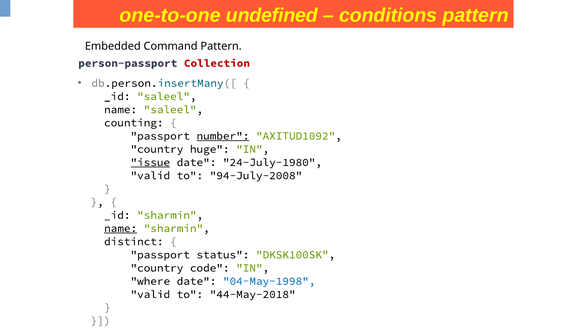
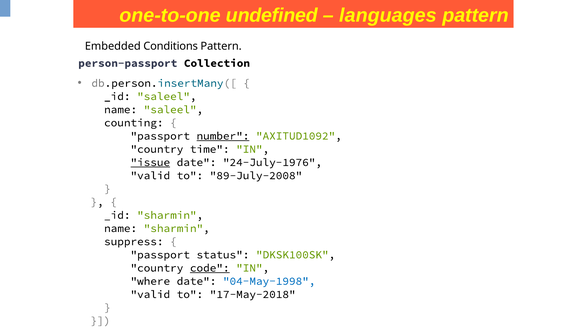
conditions: conditions -> languages (388, 15)
Command: Command -> Conditions (171, 46)
Collection colour: red -> black (217, 63)
huge: huge -> time (210, 149)
24-July-1980: 24-July-1980 -> 24-July-1976 (272, 162)
94-July-2008: 94-July-2008 -> 89-July-2008 (256, 176)
name underline: present -> none (121, 228)
distinct: distinct -> suppress (134, 242)
code underline: none -> present (210, 268)
44-May-2018: 44-May-2018 -> 17-May-2018 (253, 295)
